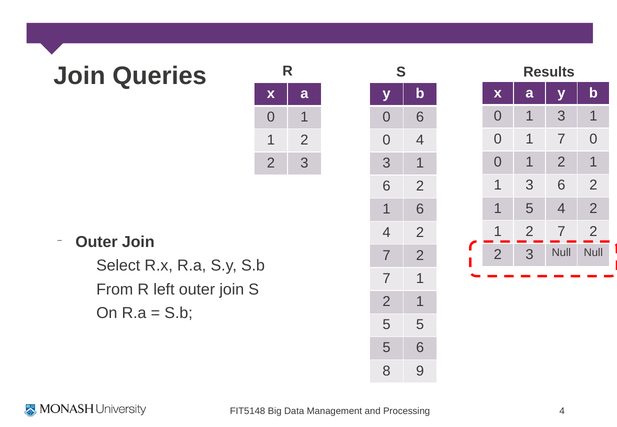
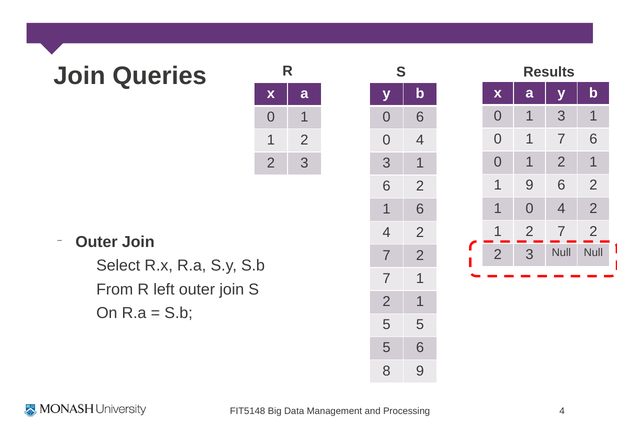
7 0: 0 -> 6 (593, 139)
3: 3 -> 9 (529, 185)
5: 5 -> 0 (529, 208)
